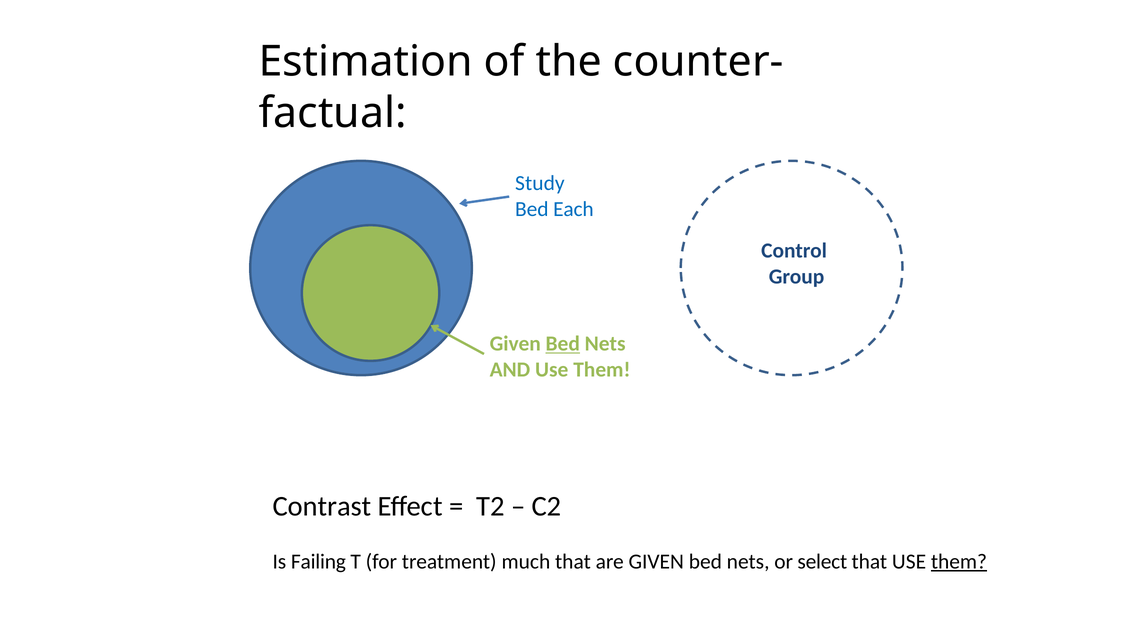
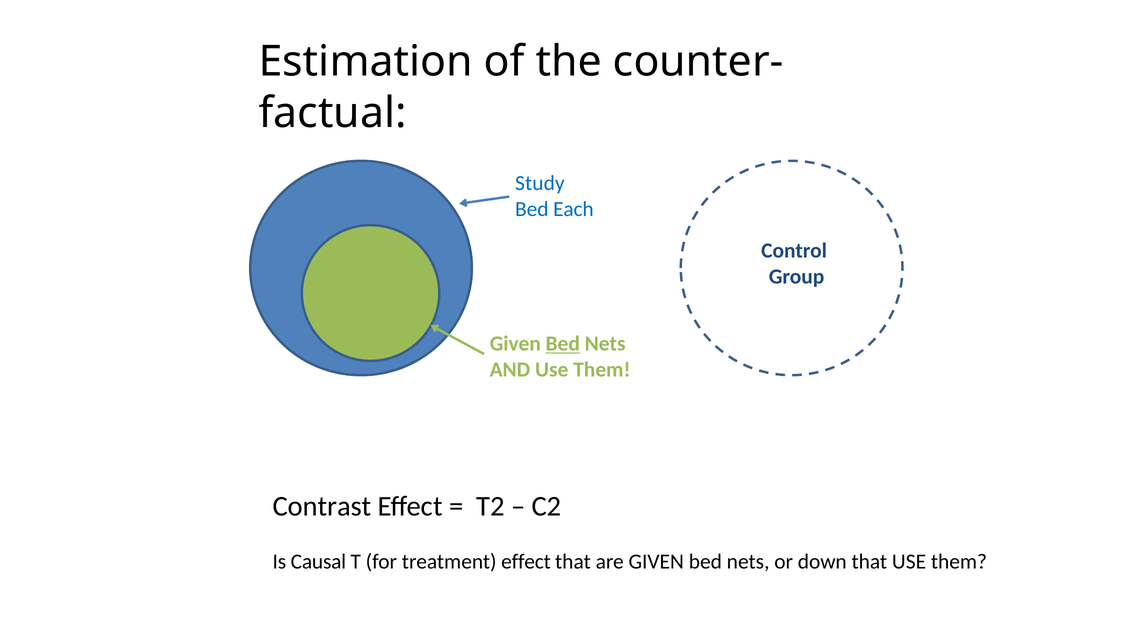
Failing: Failing -> Causal (318, 562)
treatment much: much -> effect (526, 562)
select: select -> down (822, 562)
them underline: present -> none (959, 562)
